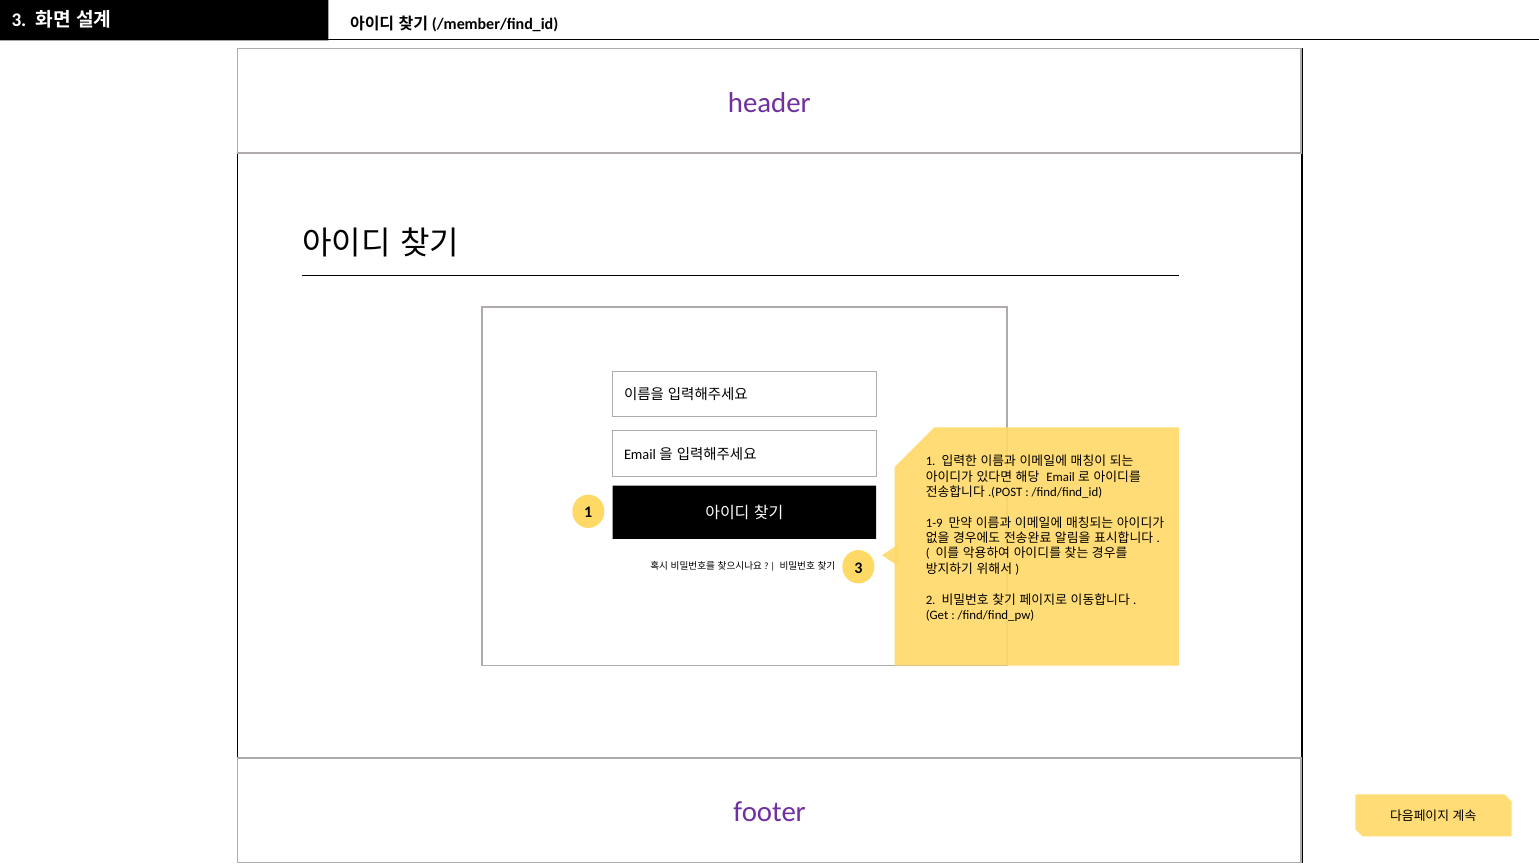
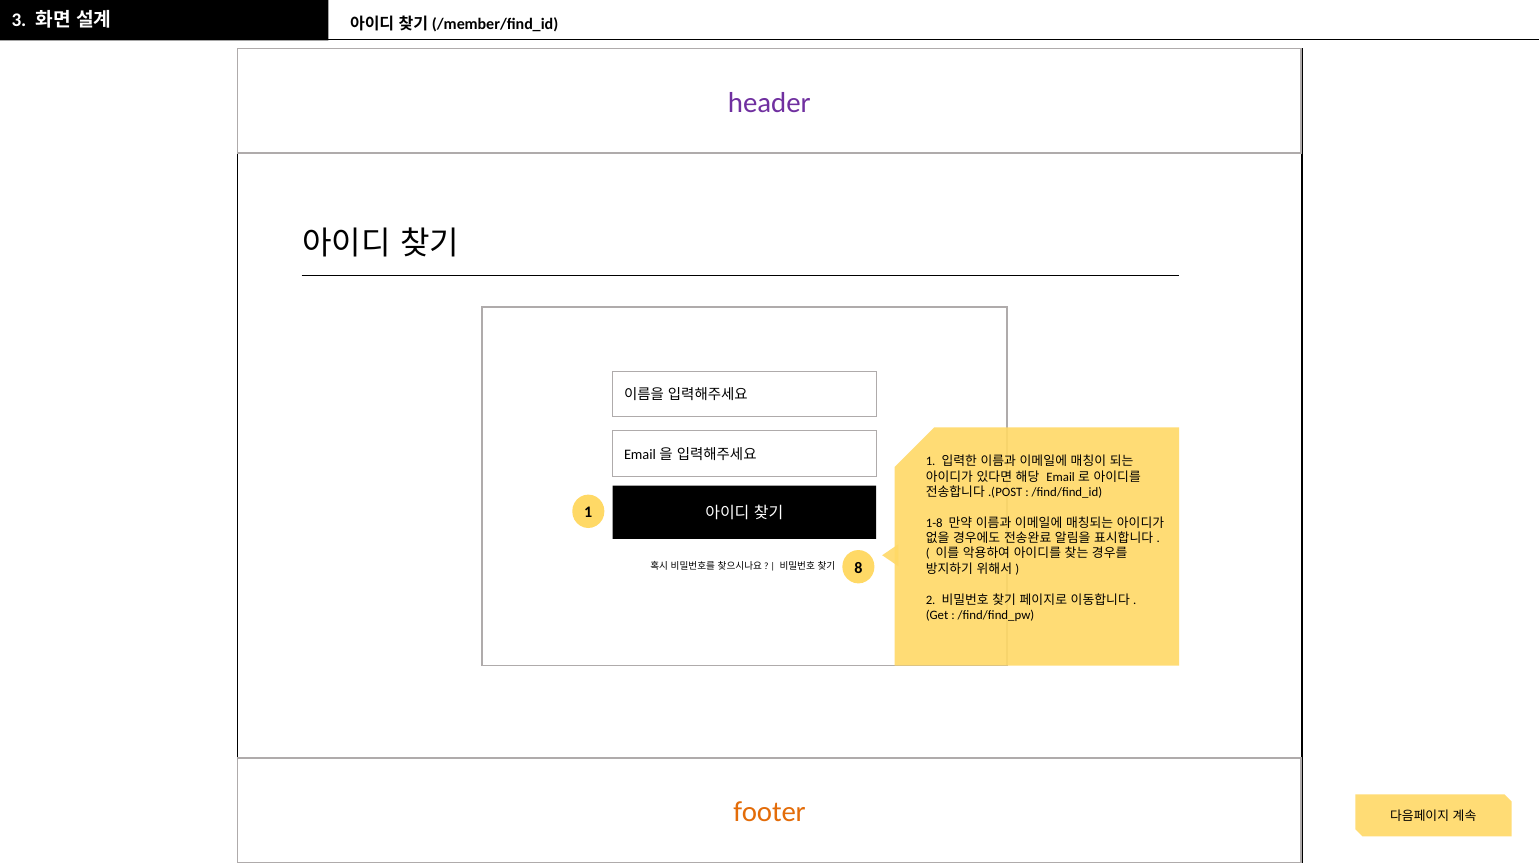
1-9: 1-9 -> 1-8 (934, 523)
3: 3 -> 8 (858, 568)
footer colour: purple -> orange (770, 812)
